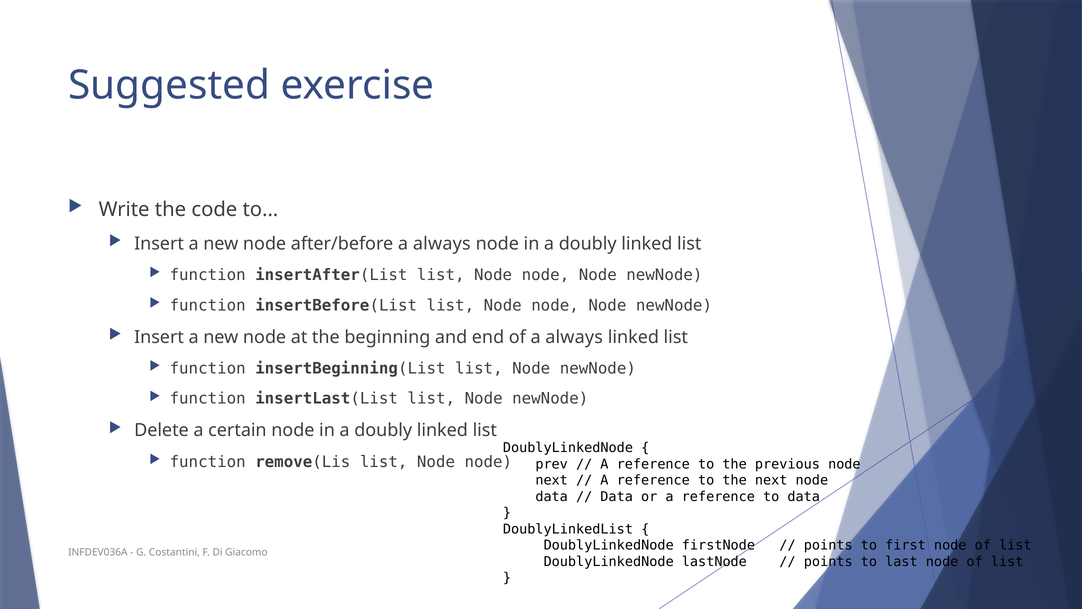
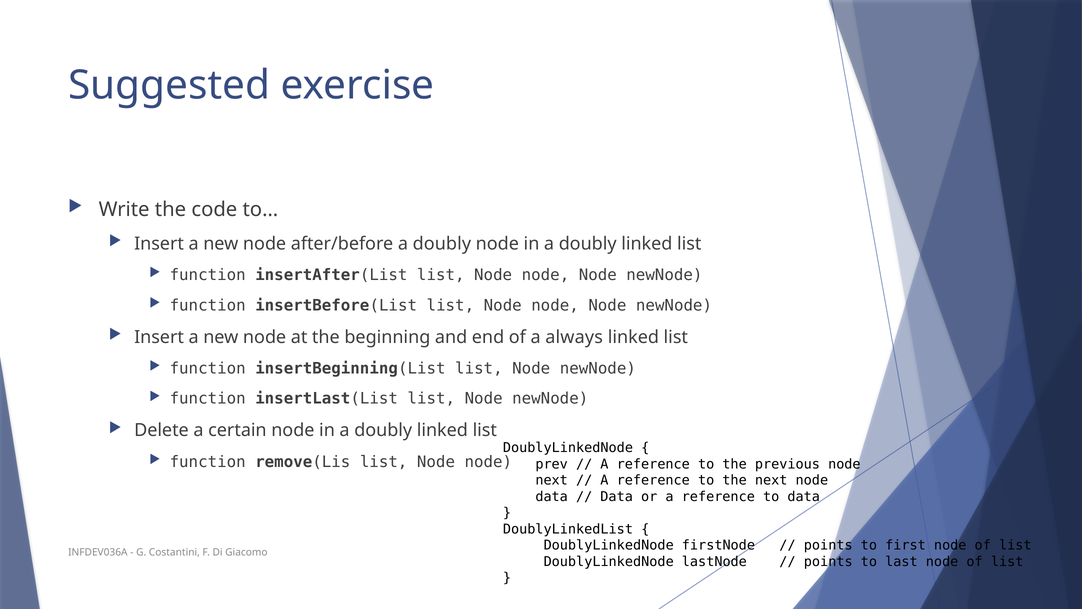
after/before a always: always -> doubly (442, 244)
